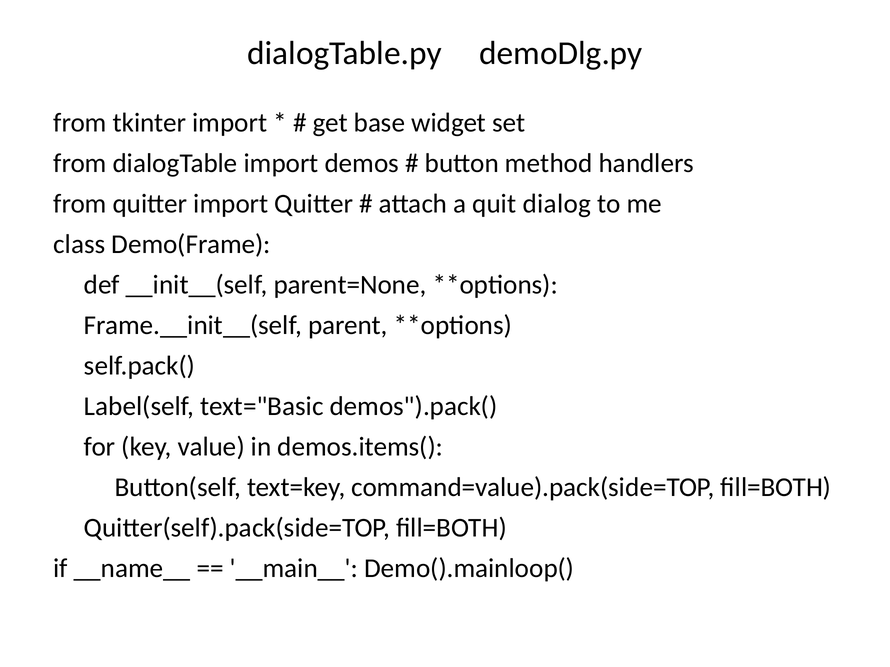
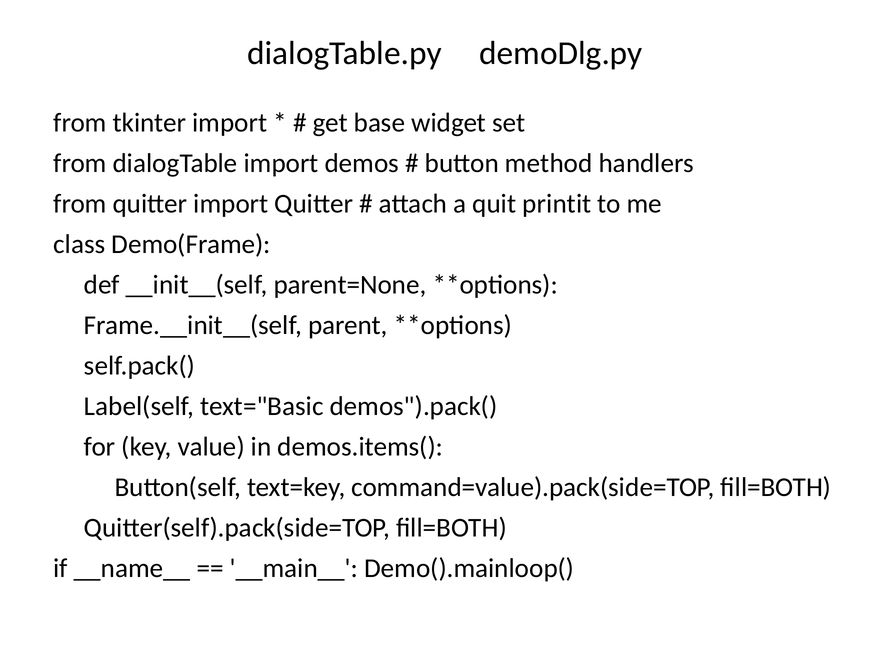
dialog: dialog -> printit (557, 204)
